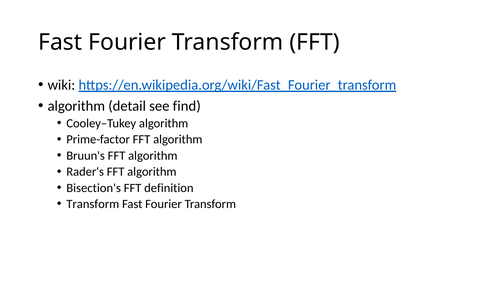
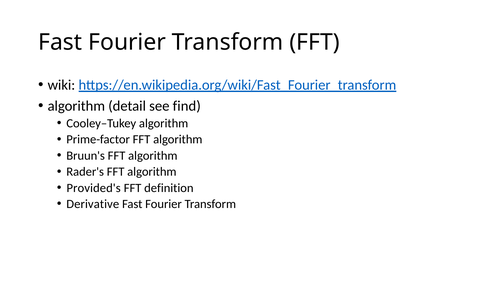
Bisection's: Bisection's -> Provided's (94, 188)
Transform: Transform -> Derivative (93, 204)
